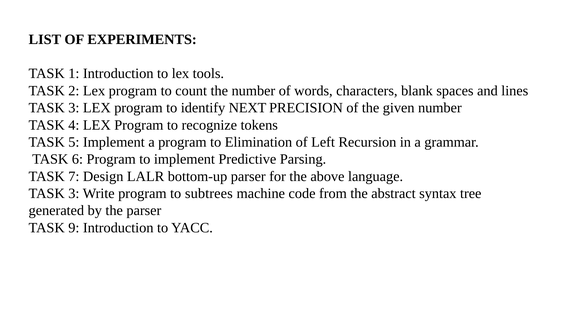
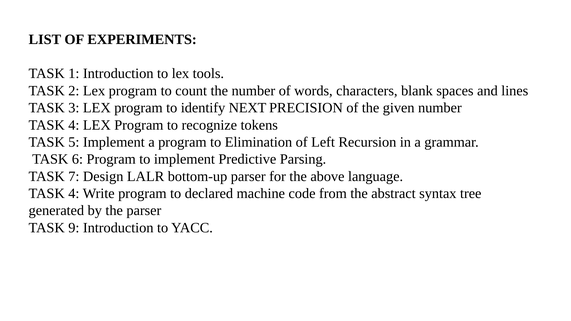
3: 3 -> 4 (74, 194)
subtrees: subtrees -> declared (209, 194)
